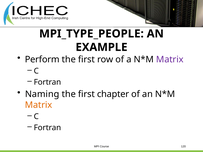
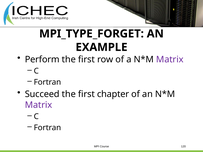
MPI_TYPE_PEOPLE: MPI_TYPE_PEOPLE -> MPI_TYPE_FORGET (92, 34)
Naming: Naming -> Succeed (42, 94)
Matrix colour: orange -> purple (39, 105)
